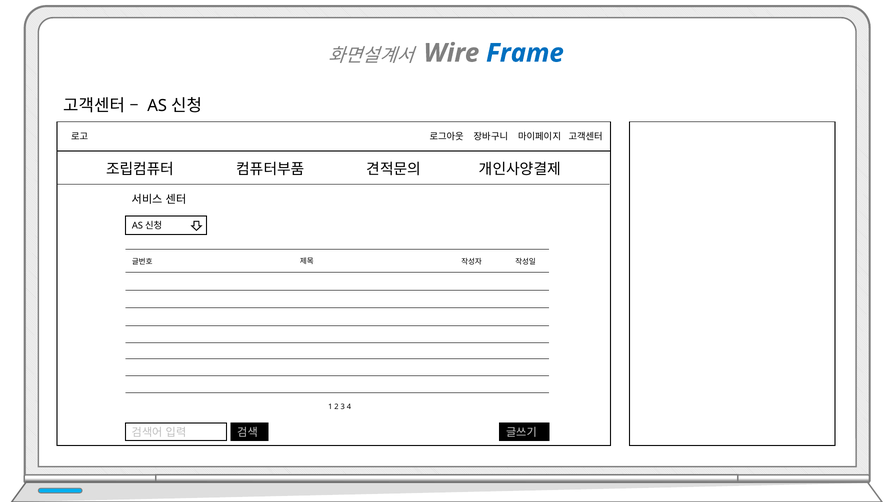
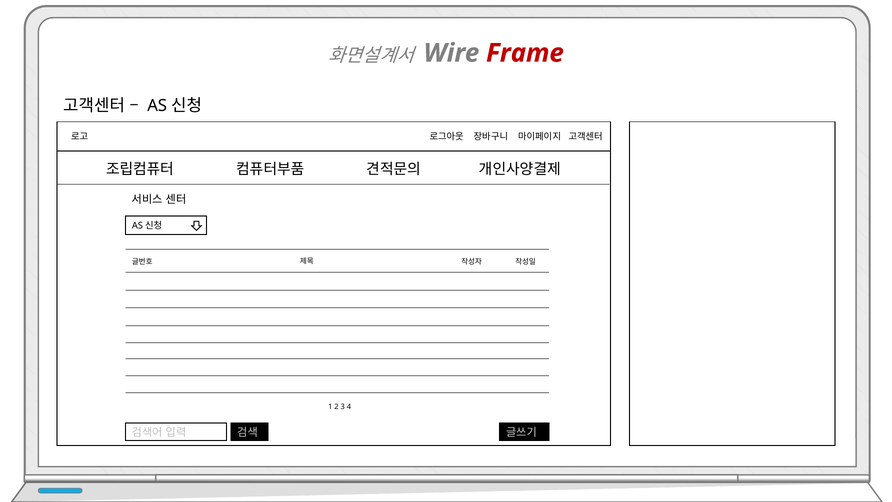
Frame colour: blue -> red (525, 53)
